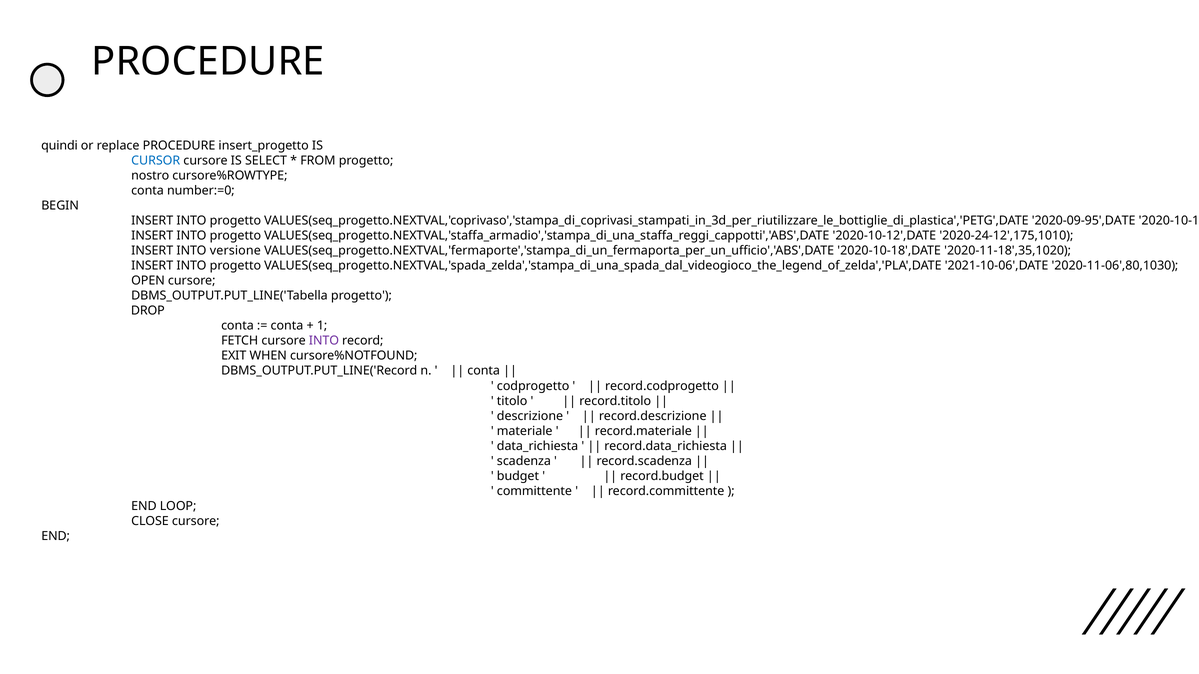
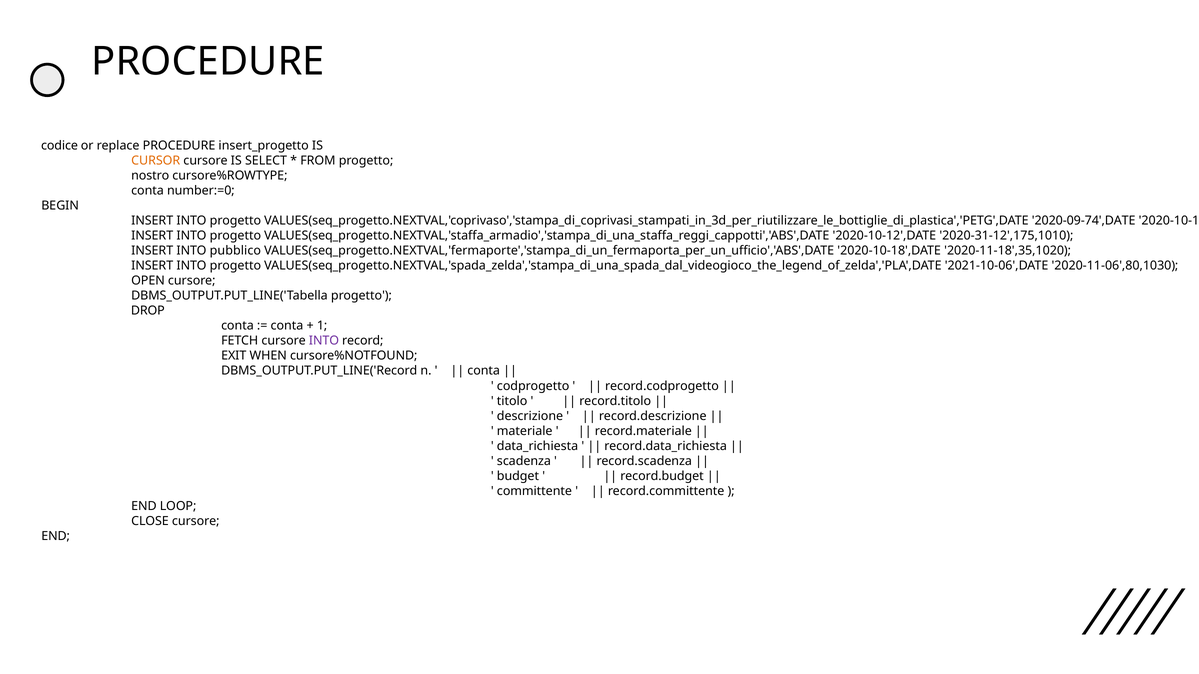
quindi: quindi -> codice (60, 146)
CURSOR colour: blue -> orange (156, 161)
2020-09-95',DATE: 2020-09-95',DATE -> 2020-09-74',DATE (1084, 221)
2020-24-12',175,1010: 2020-24-12',175,1010 -> 2020-31-12',175,1010 (1006, 236)
versione: versione -> pubblico (235, 251)
